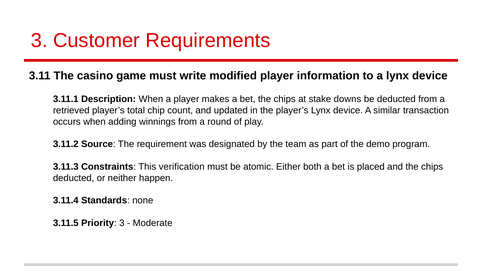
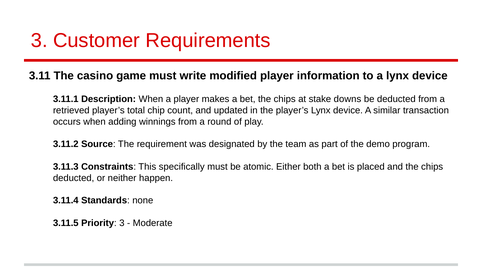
verification: verification -> specifically (182, 167)
